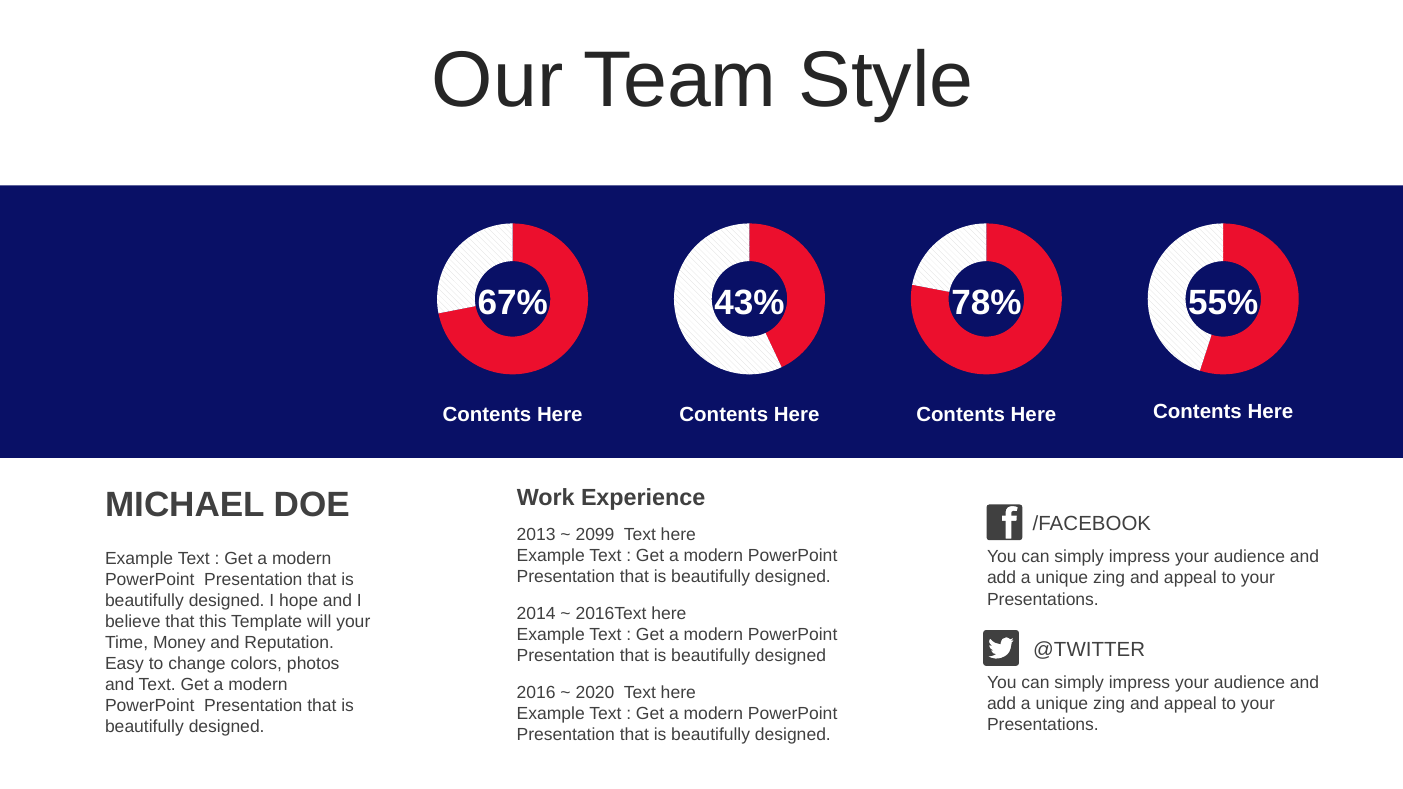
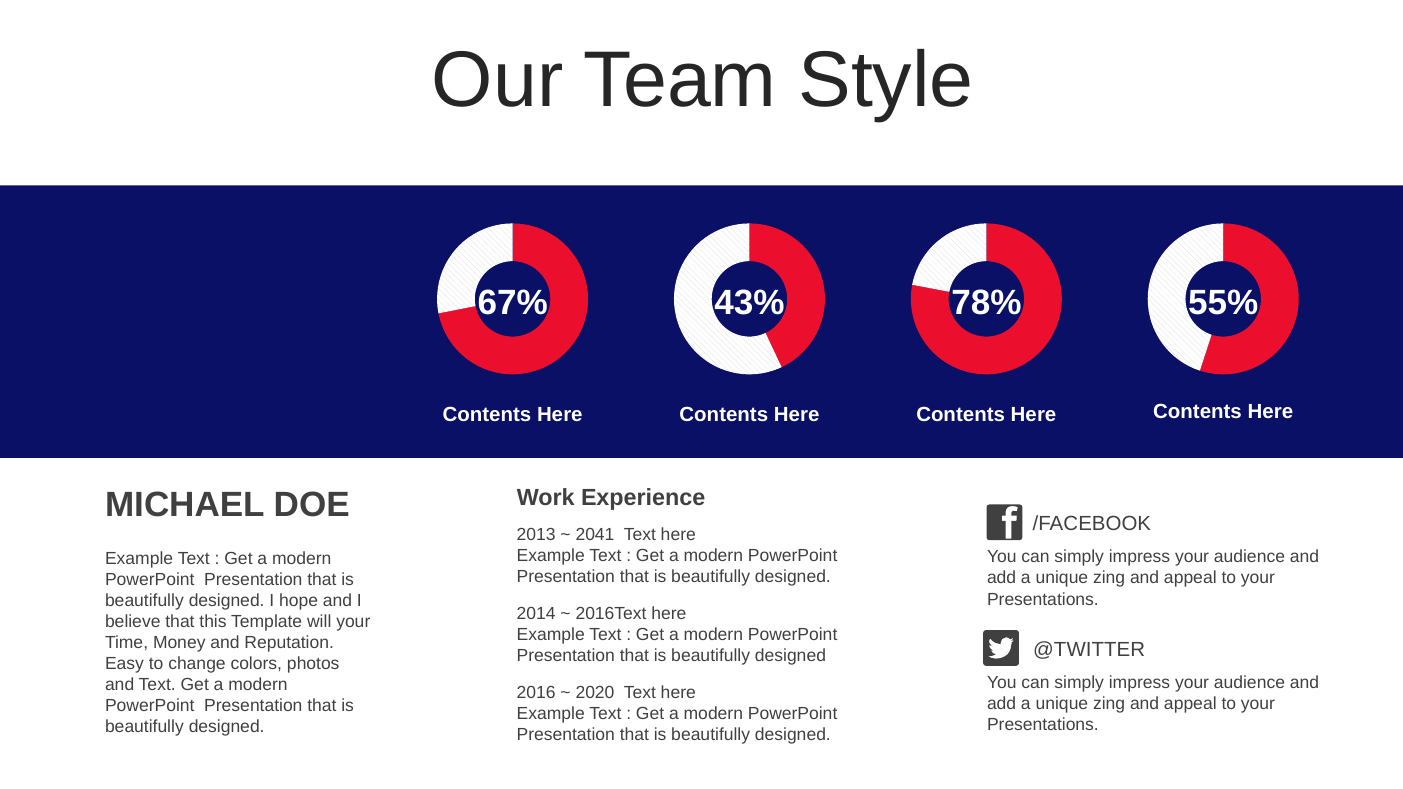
2099: 2099 -> 2041 (595, 535)
